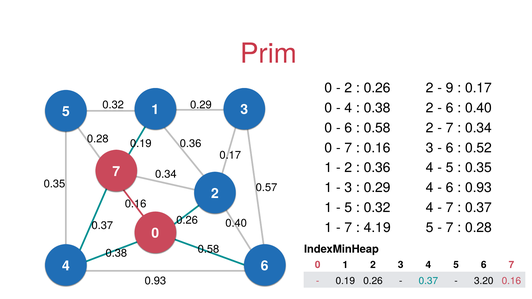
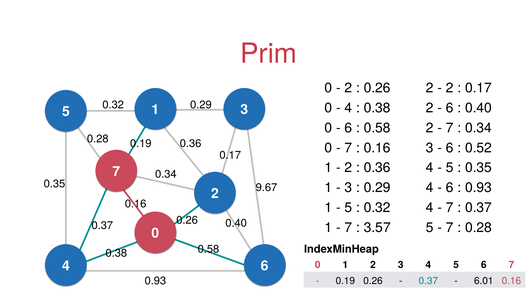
9: 9 -> 2 (450, 88)
0.57: 0.57 -> 9.67 (267, 188)
4.19: 4.19 -> 3.57 (377, 228)
3.20: 3.20 -> 6.01 (484, 281)
